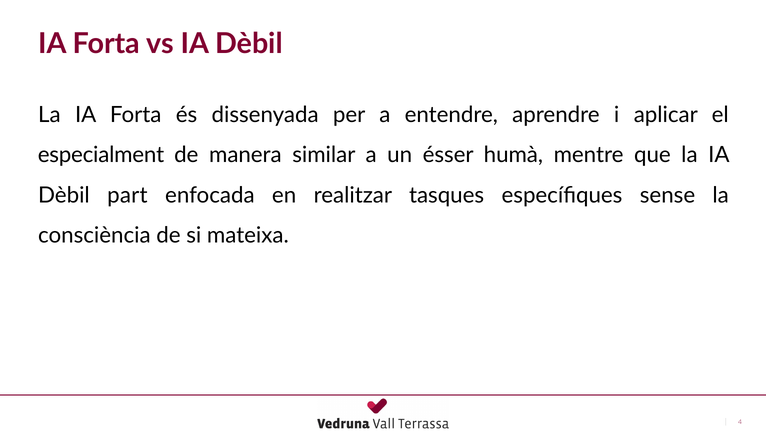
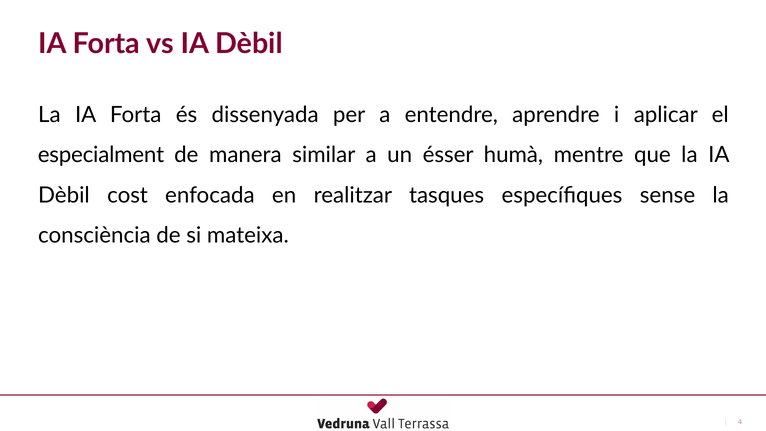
part: part -> cost (128, 195)
